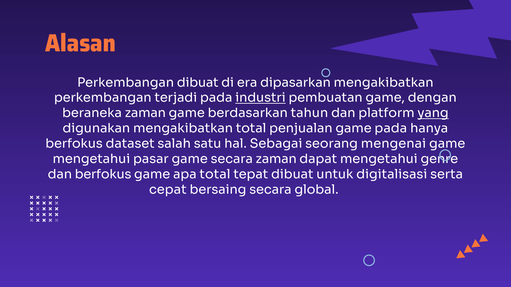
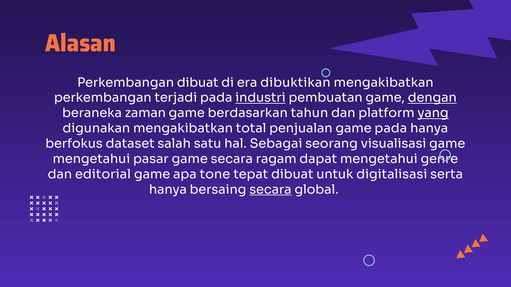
dipasarkan: dipasarkan -> dibuktikan (295, 83)
dengan underline: none -> present (432, 98)
mengenai: mengenai -> visualisasi (394, 144)
secara zaman: zaman -> ragam (276, 159)
dan berfokus: berfokus -> editorial (103, 175)
apa total: total -> tone (215, 175)
cepat: cepat -> hanya (168, 190)
secara underline: none -> present (270, 190)
